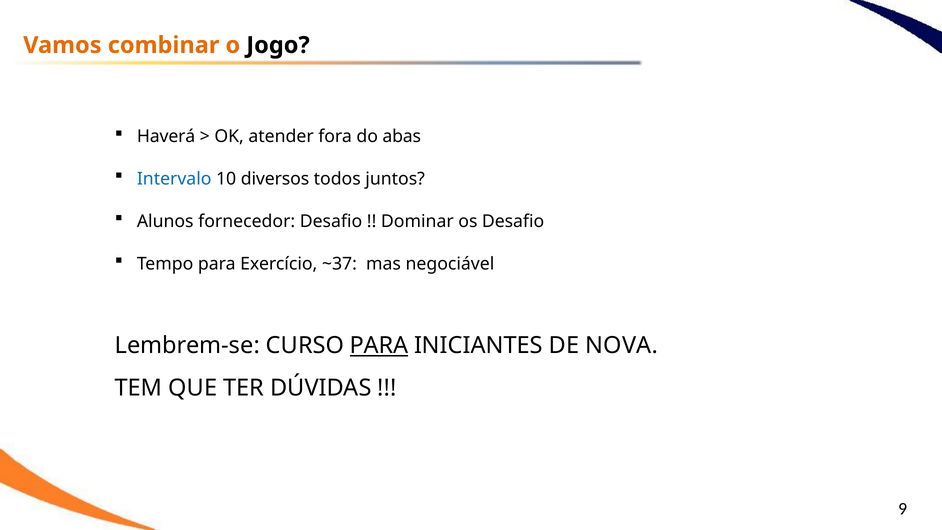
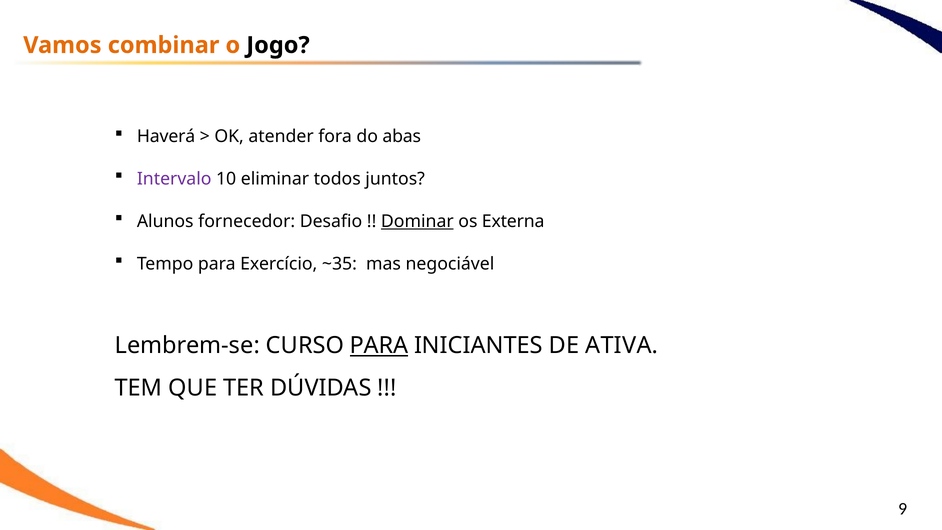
Intervalo colour: blue -> purple (174, 179)
diversos: diversos -> eliminar (275, 179)
Dominar underline: none -> present (417, 221)
os Desafio: Desafio -> Externa (513, 221)
~37: ~37 -> ~35 (339, 264)
NOVA: NOVA -> ATIVA (622, 345)
